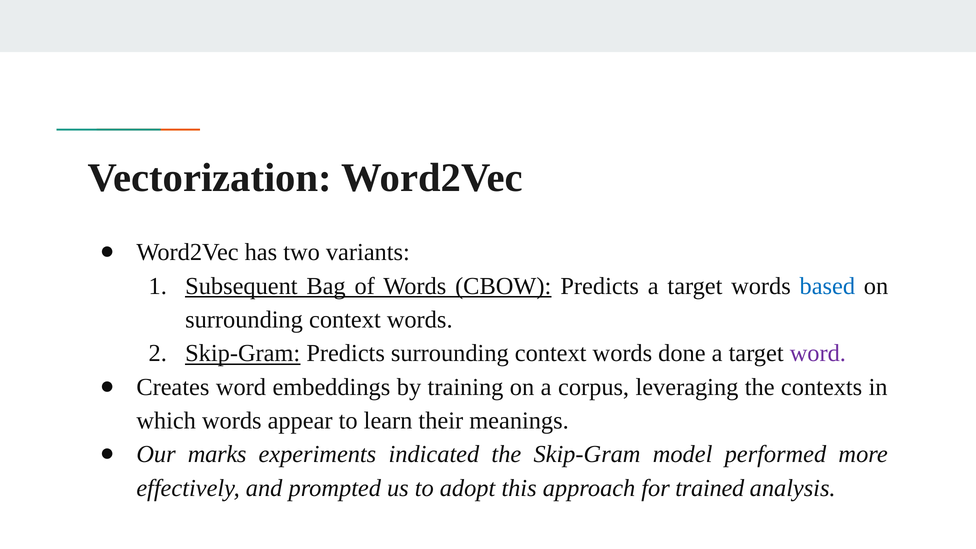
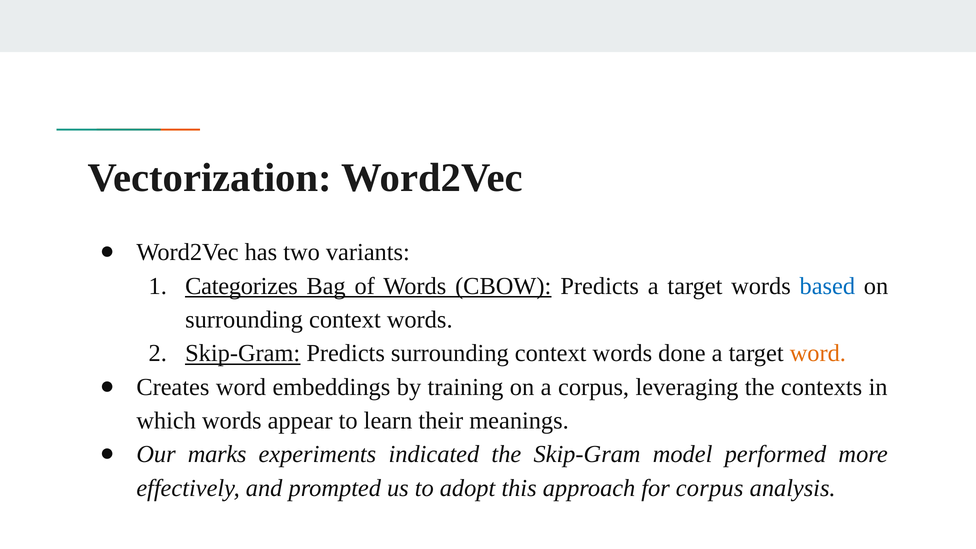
Subsequent: Subsequent -> Categorizes (242, 286)
word colour: purple -> orange (818, 353)
for trained: trained -> corpus (710, 488)
